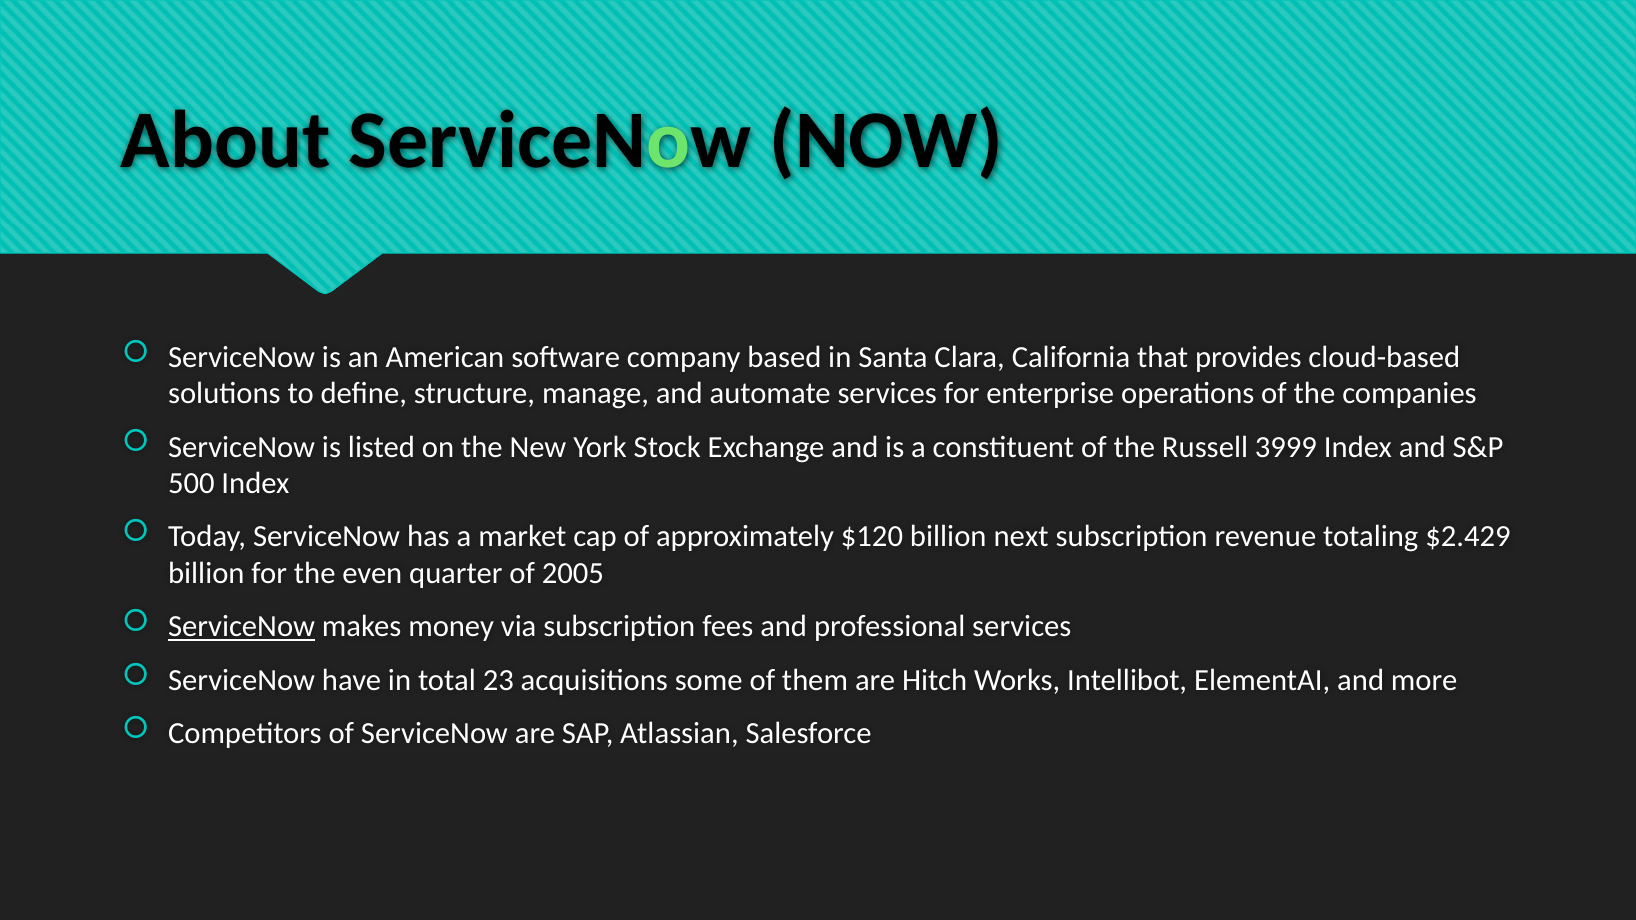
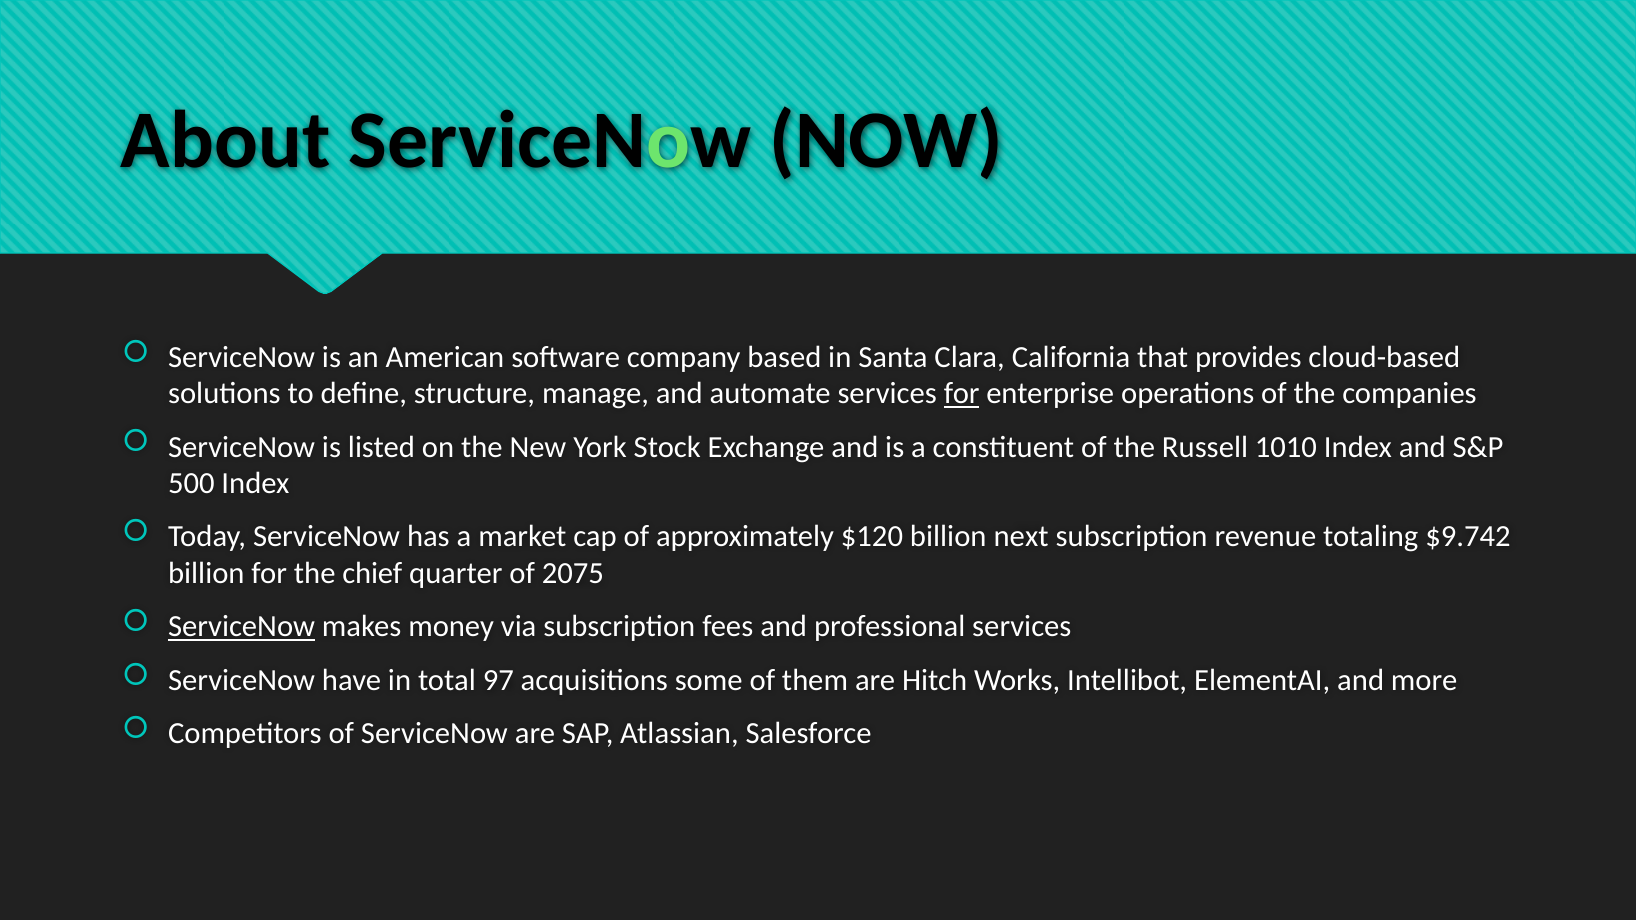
for underline: none -> present (962, 394)
3999: 3999 -> 1010 (1286, 447)
$2.429: $2.429 -> $9.742 (1468, 537)
even: even -> chief (372, 574)
2005: 2005 -> 2075 (573, 574)
23: 23 -> 97 (498, 680)
